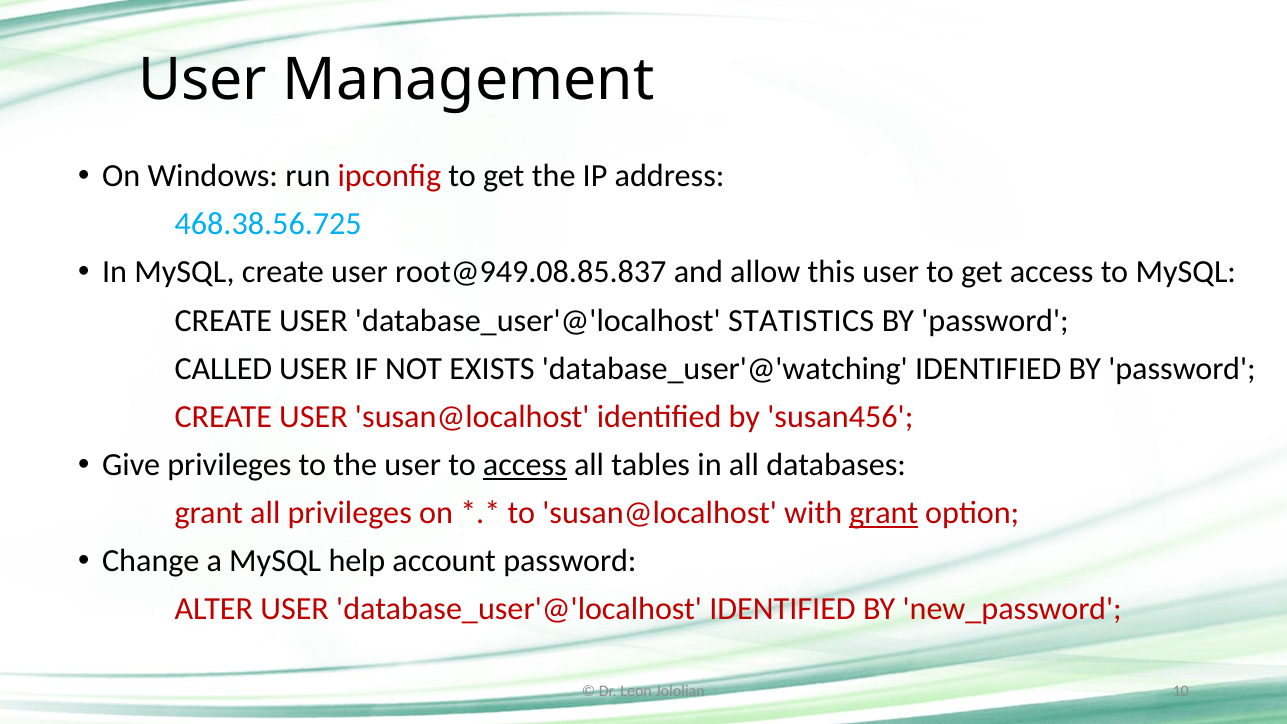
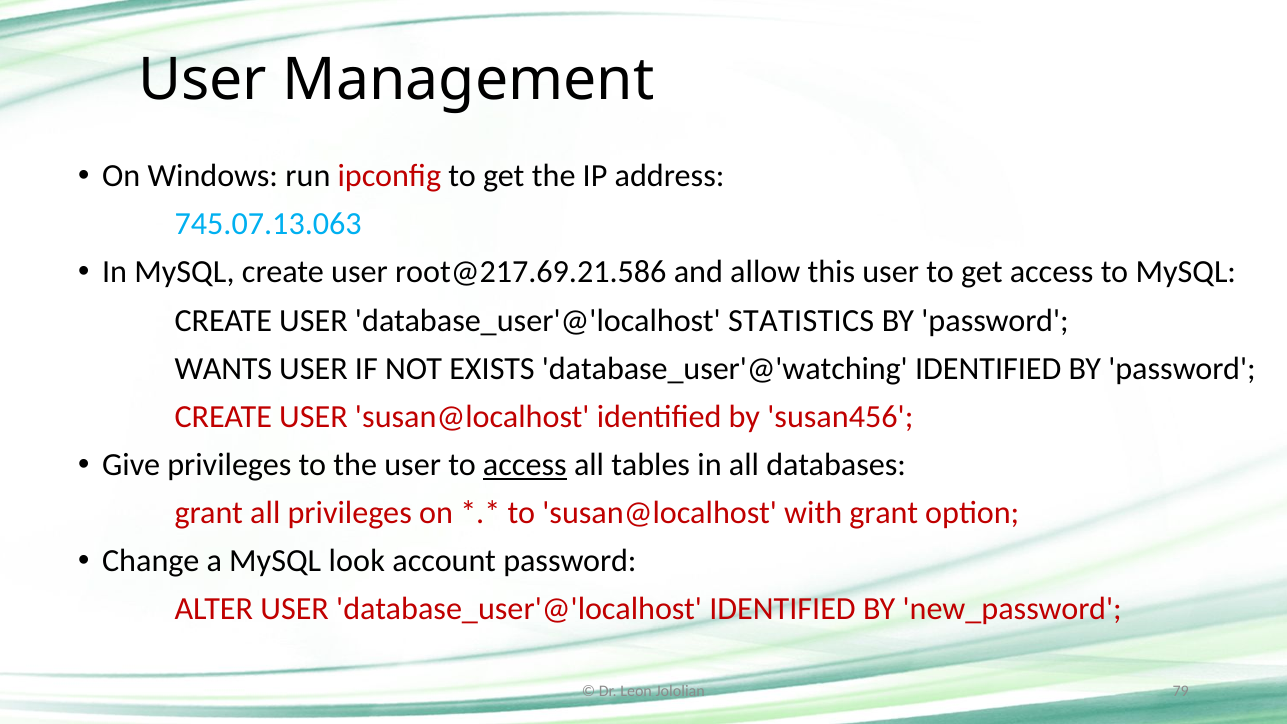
468.38.56.725: 468.38.56.725 -> 745.07.13.063 (268, 224)
root@949.08.85.837: root@949.08.85.837 -> root@217.69.21.586 (531, 272)
CALLED: CALLED -> WANTS (223, 369)
grant underline: present -> none (884, 513)
help: help -> look (357, 561)
10: 10 -> 79 (1181, 691)
